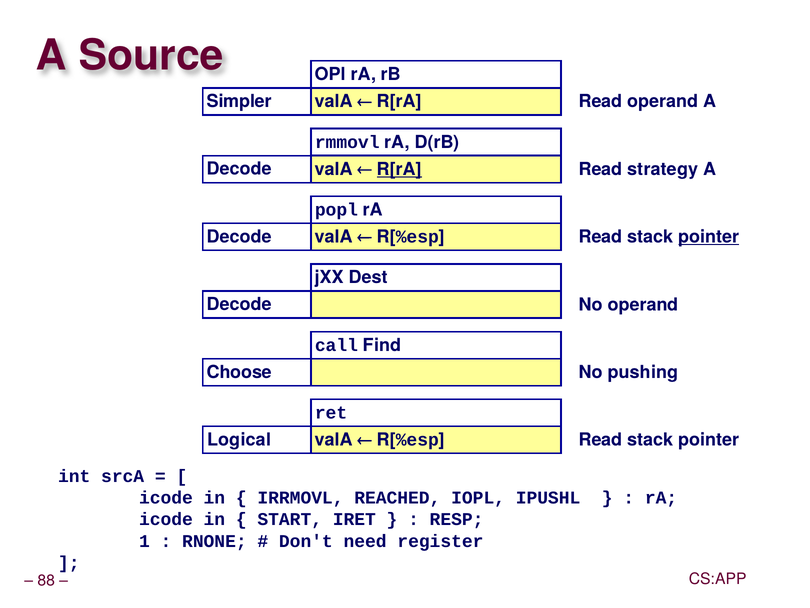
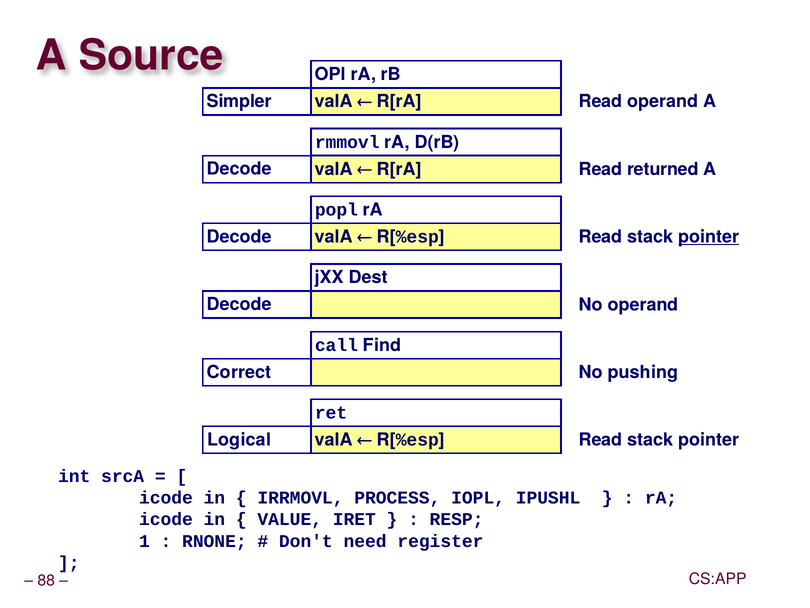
strategy: strategy -> returned (663, 169)
R[rA underline: present -> none (399, 169)
Choose: Choose -> Correct (239, 372)
REACHED: REACHED -> PROCESS (397, 498)
START: START -> VALUE (290, 519)
